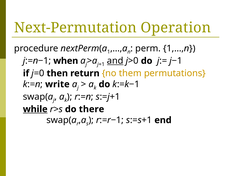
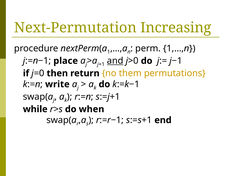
Operation: Operation -> Increasing (176, 28)
when: when -> place (66, 61)
while underline: present -> none (35, 109)
there: there -> when (92, 109)
